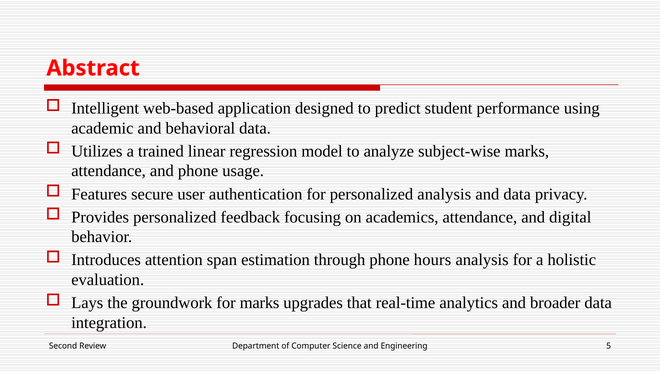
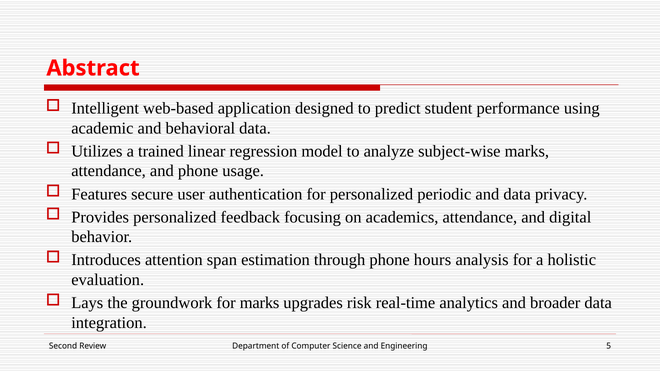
personalized analysis: analysis -> periodic (444, 194)
that: that -> risk (359, 303)
